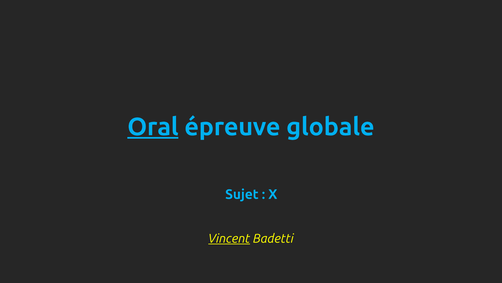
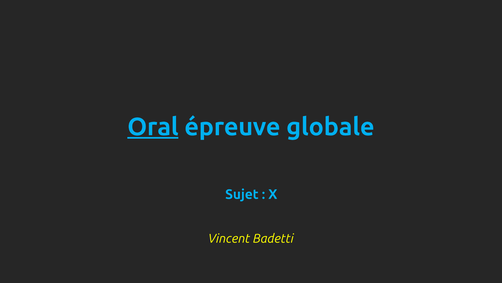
Vincent underline: present -> none (229, 238)
